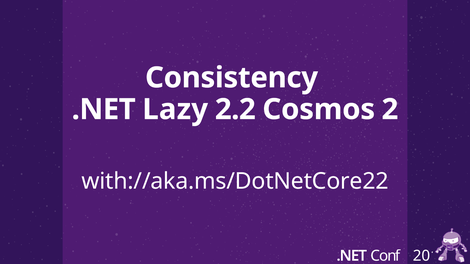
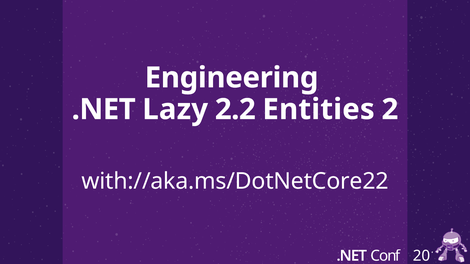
Consistency: Consistency -> Engineering (232, 78)
Cosmos: Cosmos -> Entities (319, 110)
